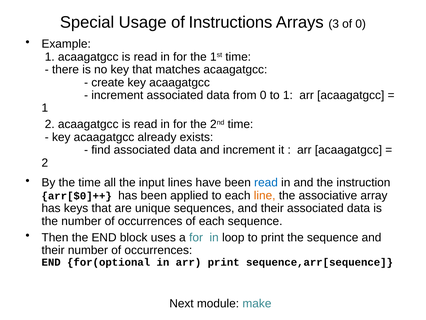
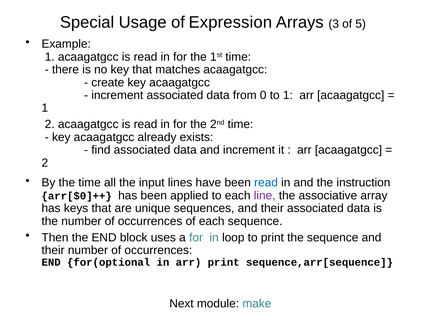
Instructions: Instructions -> Expression (230, 22)
of 0: 0 -> 5 (361, 24)
line colour: orange -> purple (265, 195)
